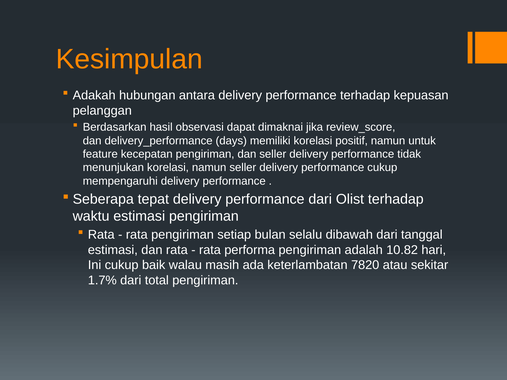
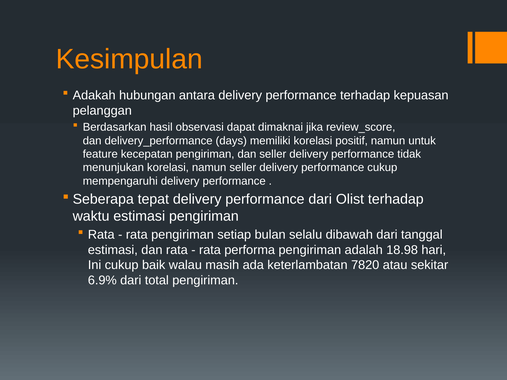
10.82: 10.82 -> 18.98 (402, 250)
1.7%: 1.7% -> 6.9% (102, 280)
